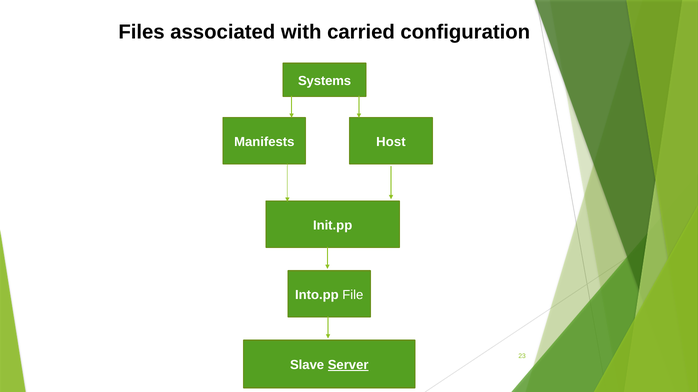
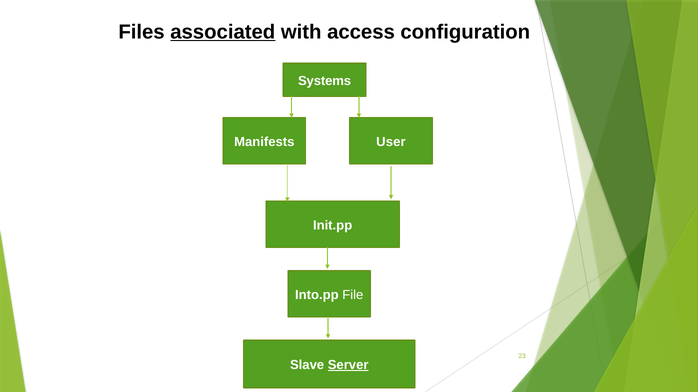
associated underline: none -> present (223, 32)
carried: carried -> access (361, 32)
Host: Host -> User (391, 142)
